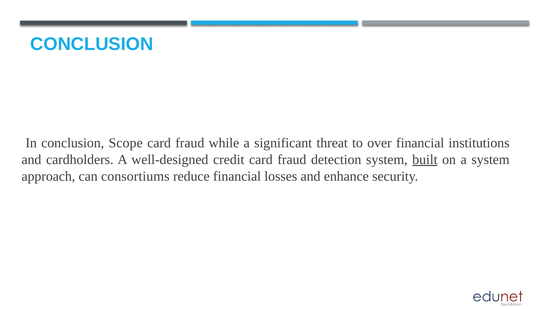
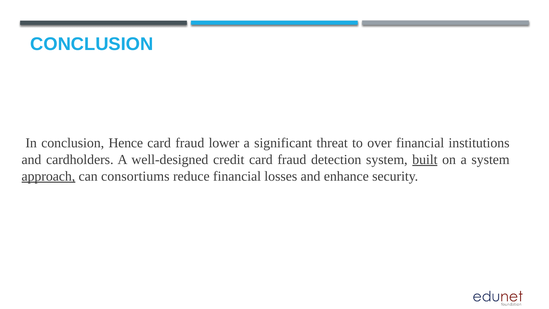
Scope: Scope -> Hence (126, 143)
while: while -> lower (224, 143)
approach underline: none -> present (48, 176)
